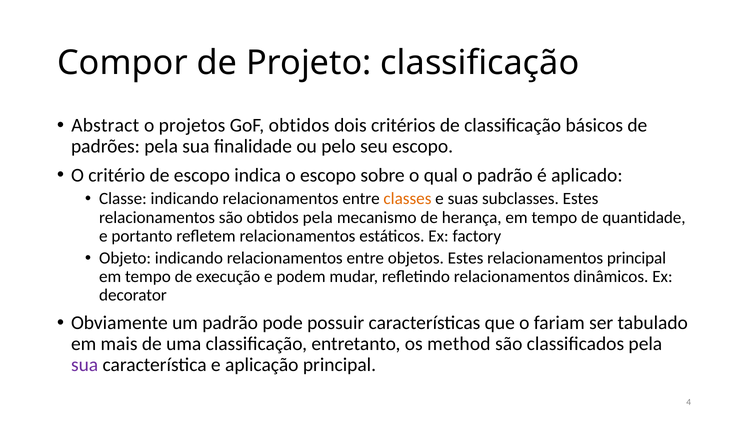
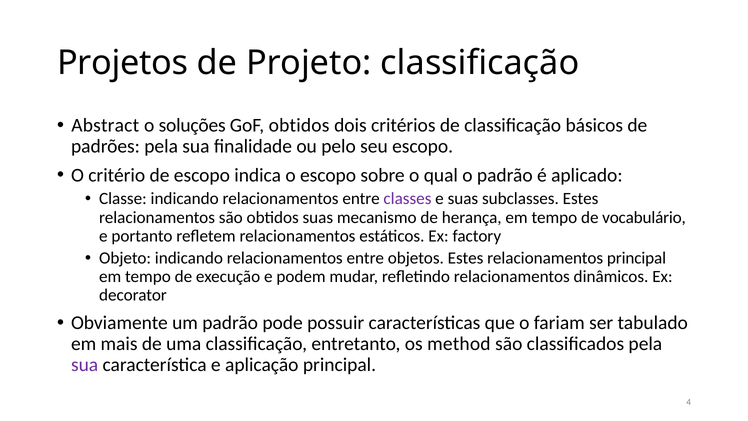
Compor: Compor -> Projetos (123, 63)
projetos: projetos -> soluções (192, 125)
classes colour: orange -> purple (407, 199)
obtidos pela: pela -> suas (318, 217)
quantidade: quantidade -> vocabulário (644, 217)
